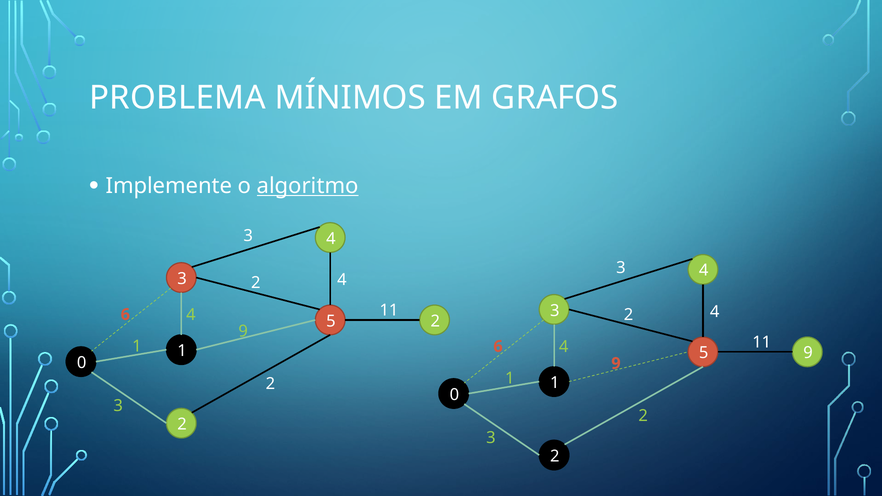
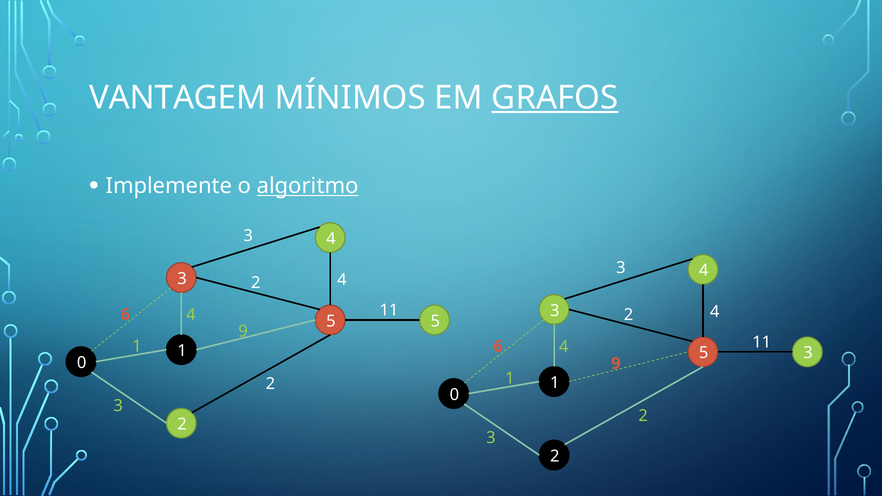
PROBLEMA: PROBLEMA -> VANTAGEM (178, 98)
GRAFOS underline: none -> present (555, 98)
5 2: 2 -> 5 (435, 321)
5 9: 9 -> 3 (808, 353)
